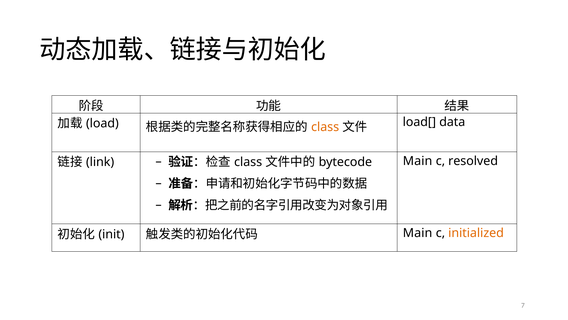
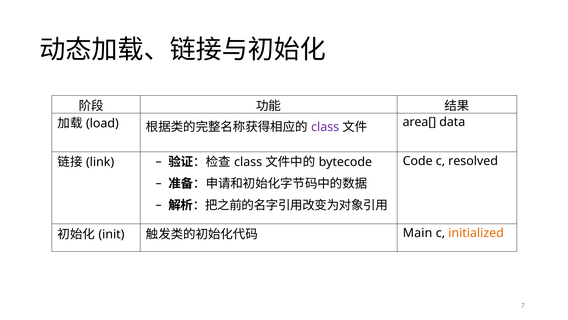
class colour: orange -> purple (325, 127)
load[: load[ -> area[ (419, 122)
Main: Main -> Code (418, 161)
